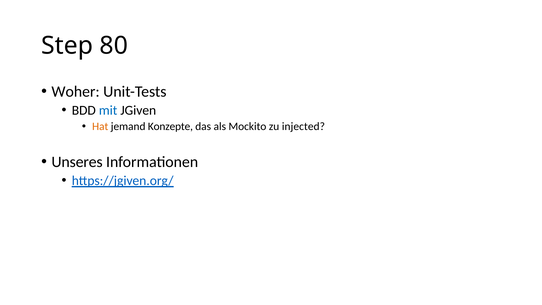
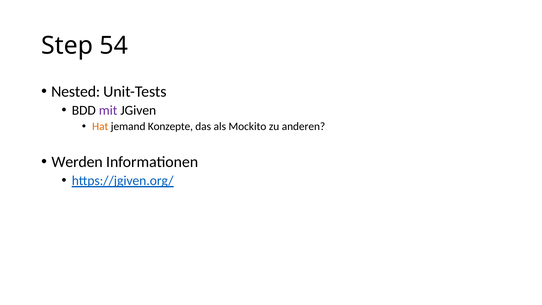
80: 80 -> 54 (114, 46)
Woher: Woher -> Nested (76, 92)
mit colour: blue -> purple (108, 110)
injected: injected -> anderen (303, 127)
Unseres: Unseres -> Werden (77, 162)
